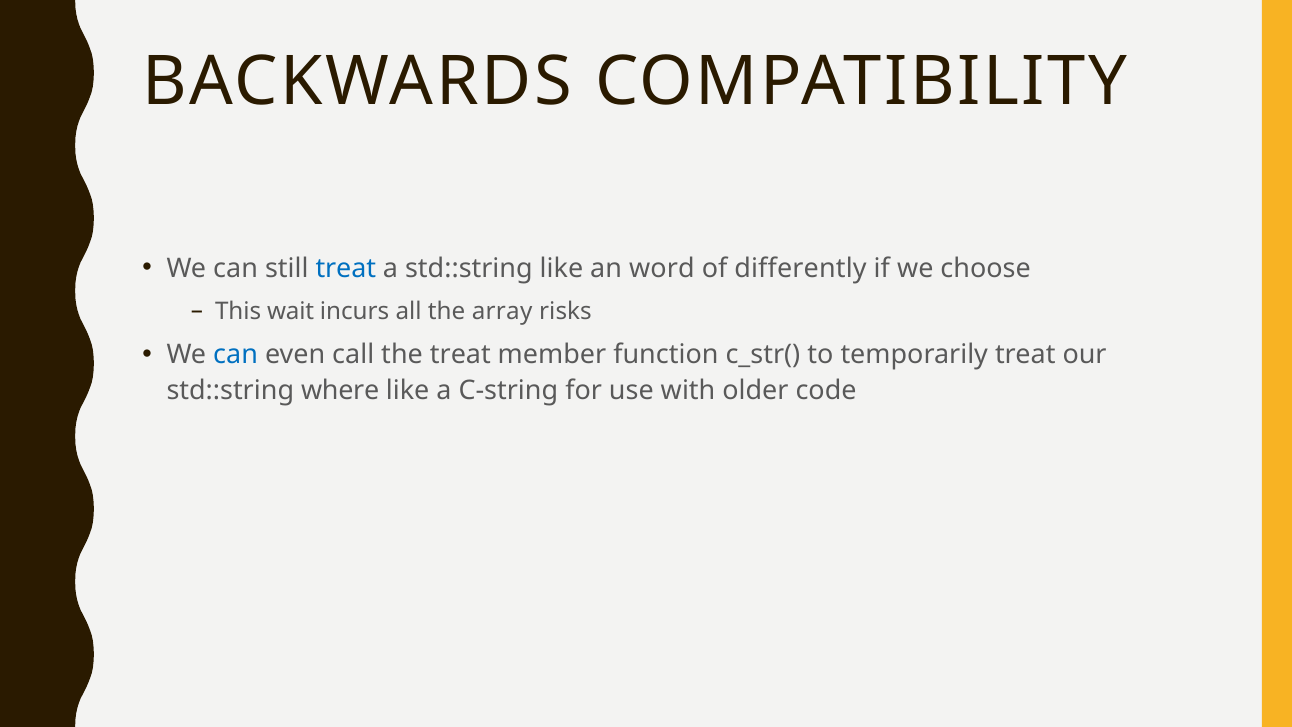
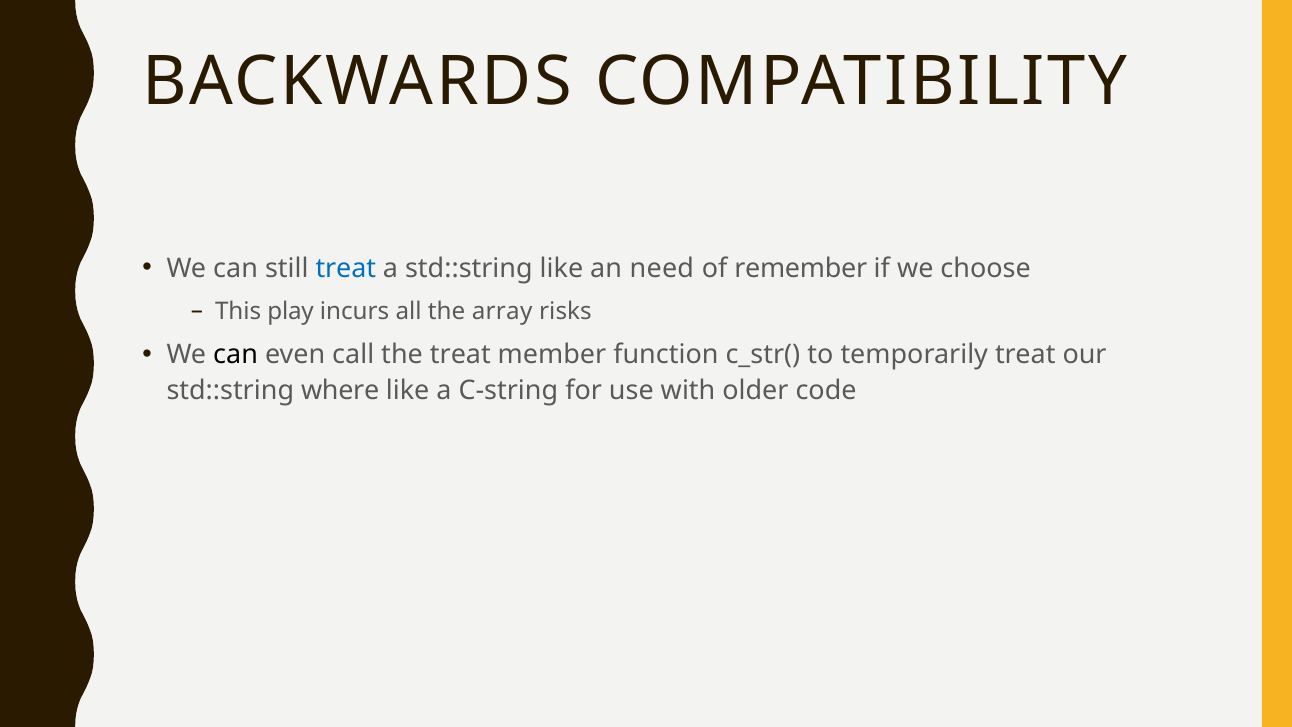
word: word -> need (662, 268)
differently: differently -> remember (801, 268)
wait: wait -> play (291, 311)
can colour: blue -> black (236, 355)
